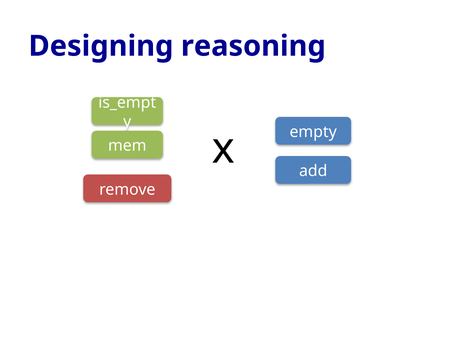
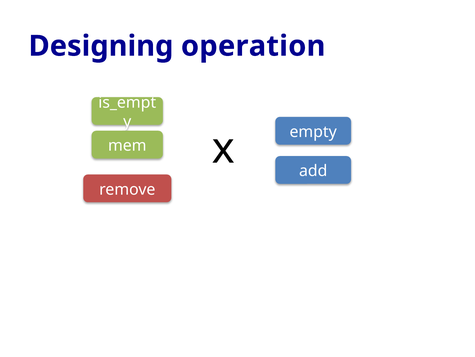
reasoning: reasoning -> operation (253, 46)
